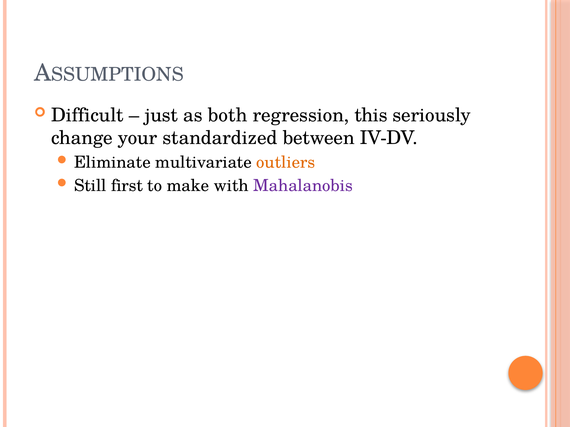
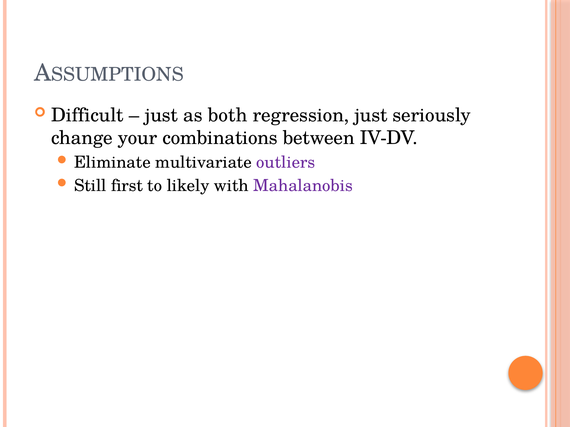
regression this: this -> just (371, 115)
standardized: standardized -> combinations (220, 138)
outliers colour: orange -> purple (286, 163)
make: make -> likely (188, 186)
